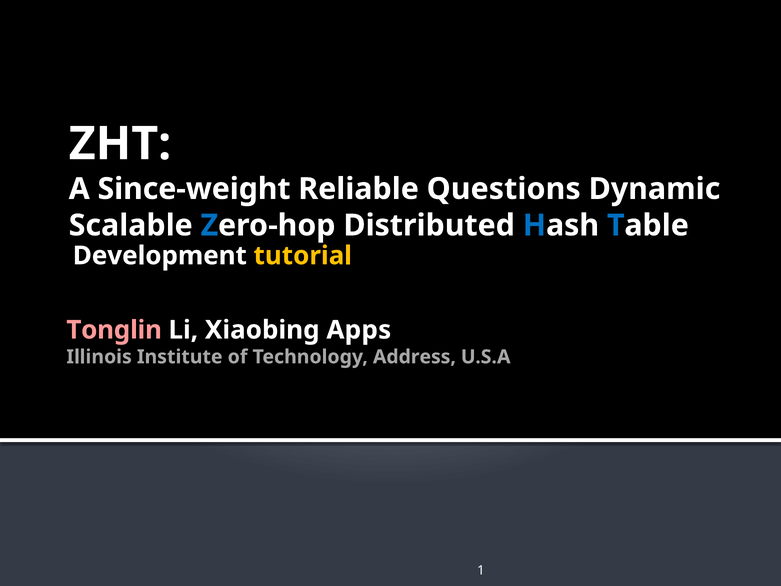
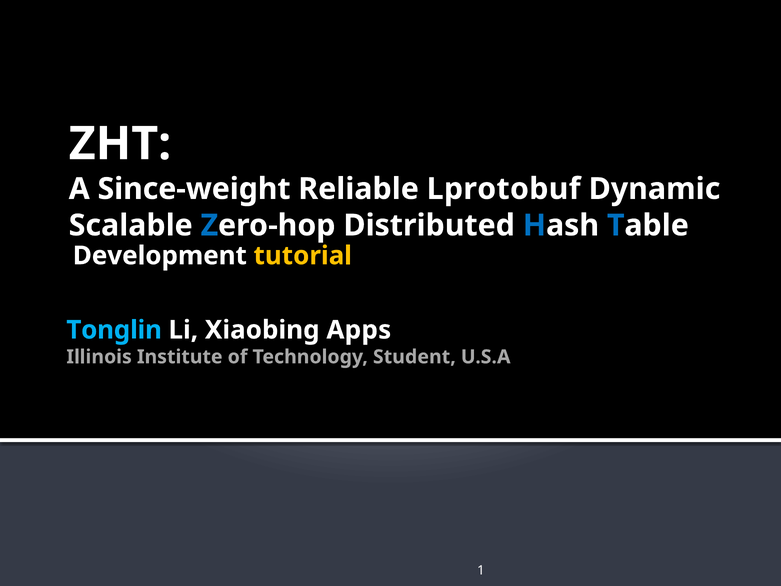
Questions: Questions -> Lprotobuf (504, 189)
Tonglin colour: pink -> light blue (114, 330)
Address: Address -> Student (414, 357)
